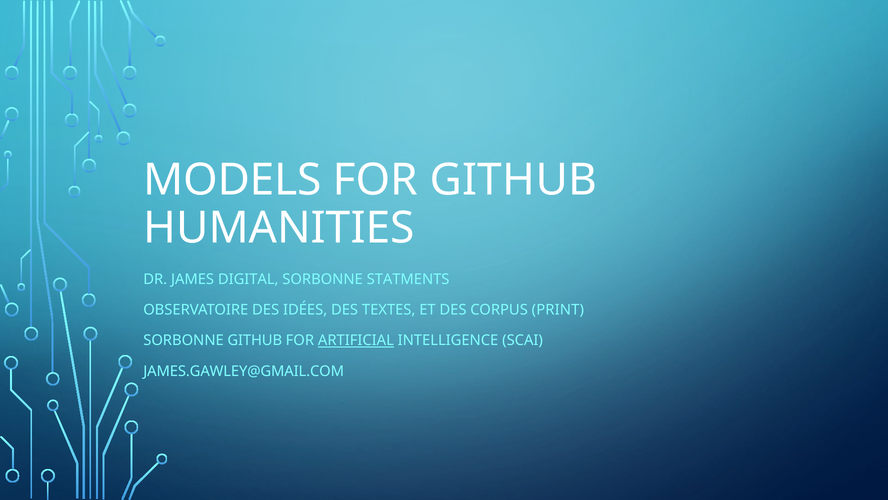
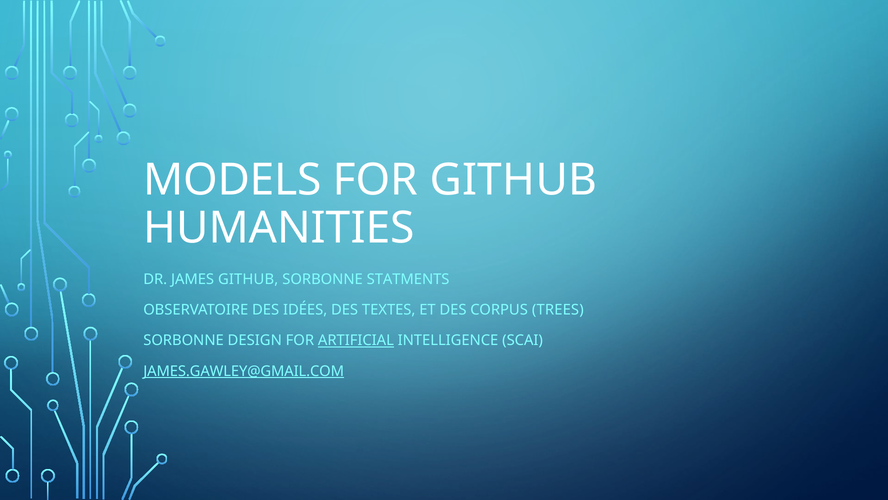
JAMES DIGITAL: DIGITAL -> GITHUB (248, 279)
PRINT: PRINT -> TREES (558, 310)
SORBONNE GITHUB: GITHUB -> DESIGN (255, 340)
JAMES.GAWLEY@GMAIL.COM underline: none -> present (244, 371)
